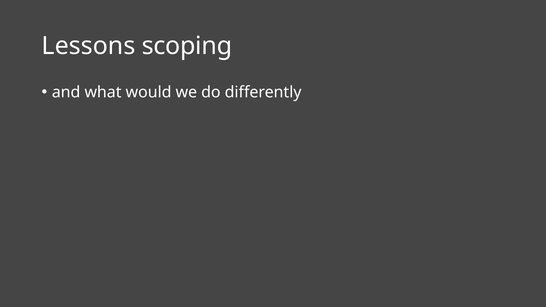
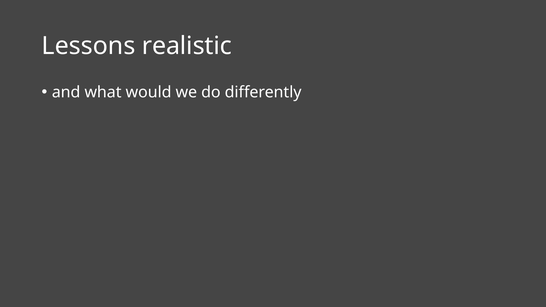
scoping: scoping -> realistic (187, 46)
